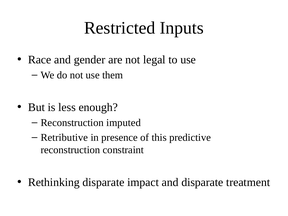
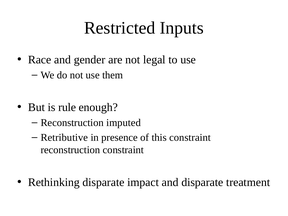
less: less -> rule (67, 107)
this predictive: predictive -> constraint (190, 137)
